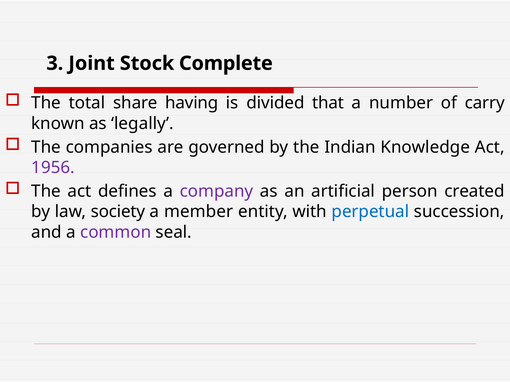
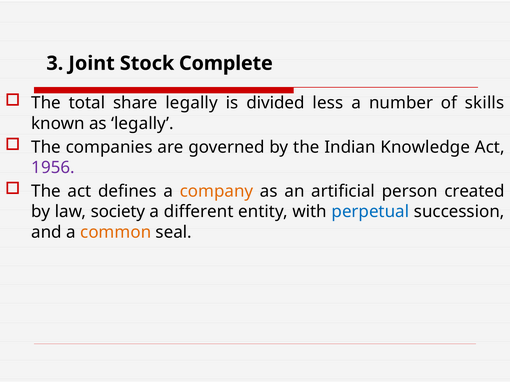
share having: having -> legally (192, 103)
that: that -> less (328, 103)
carry: carry -> skills (485, 103)
company colour: purple -> orange (216, 192)
member: member -> different (199, 212)
common colour: purple -> orange (116, 232)
